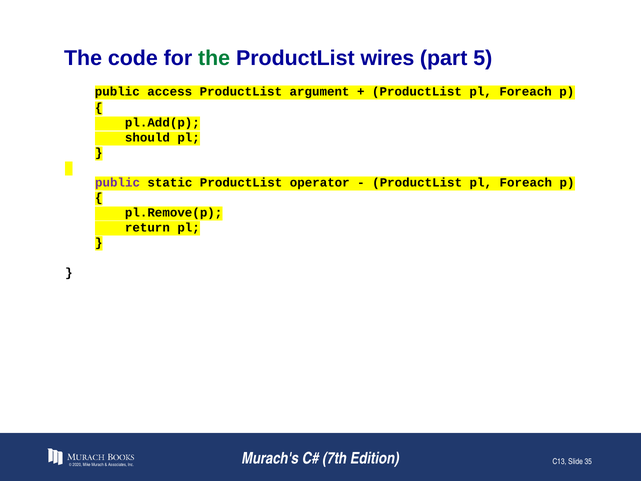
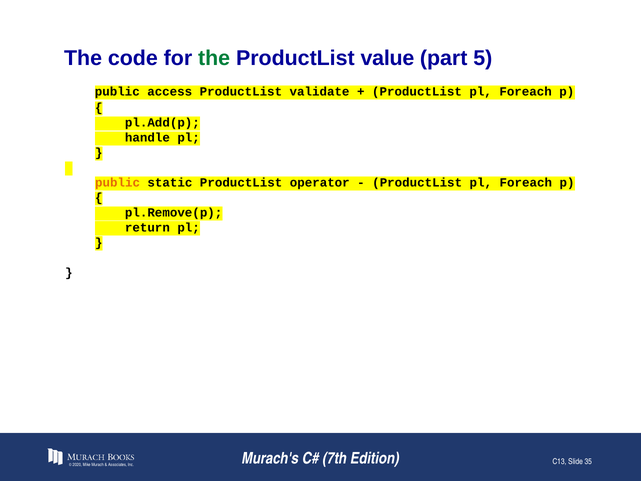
wires: wires -> value (387, 58)
argument: argument -> validate (320, 92)
should: should -> handle (147, 138)
public colour: purple -> orange (118, 183)
